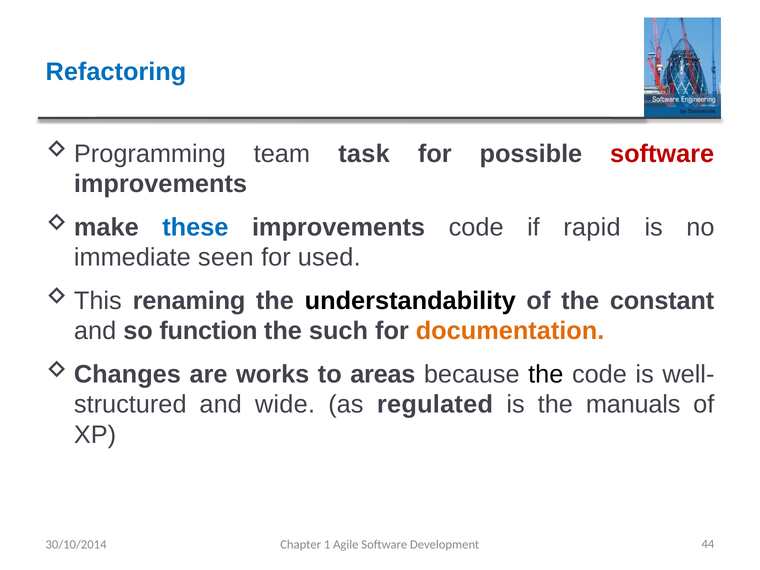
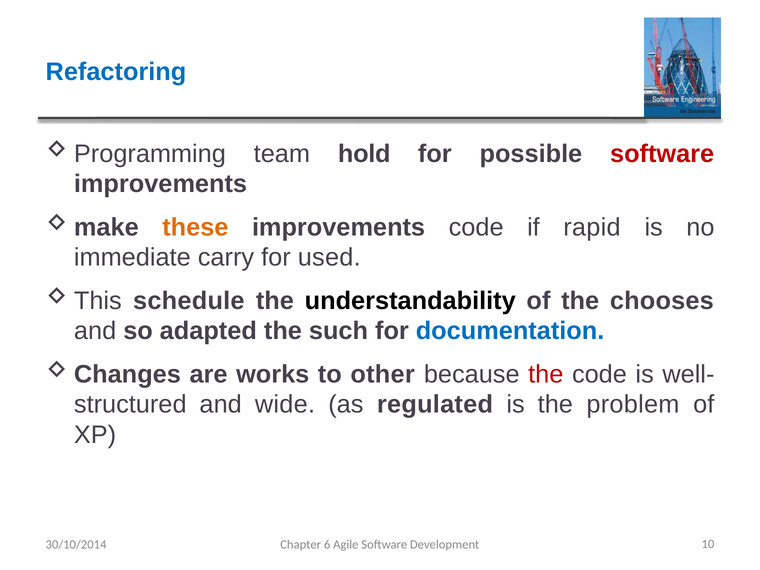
task: task -> hold (364, 154)
these colour: blue -> orange (195, 227)
seen: seen -> carry (226, 258)
renaming: renaming -> schedule (189, 301)
constant: constant -> chooses (662, 301)
function: function -> adapted (208, 331)
documentation colour: orange -> blue (510, 331)
areas: areas -> other (383, 374)
the colour: black -> red (546, 374)
manuals: manuals -> problem (633, 405)
1: 1 -> 6 (327, 544)
44: 44 -> 10 (708, 544)
